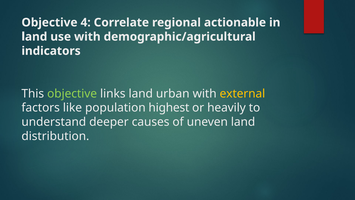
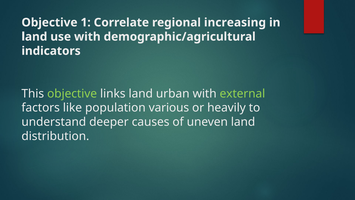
4: 4 -> 1 (86, 22)
actionable: actionable -> increasing (235, 22)
external colour: yellow -> light green (242, 93)
highest: highest -> various (169, 108)
